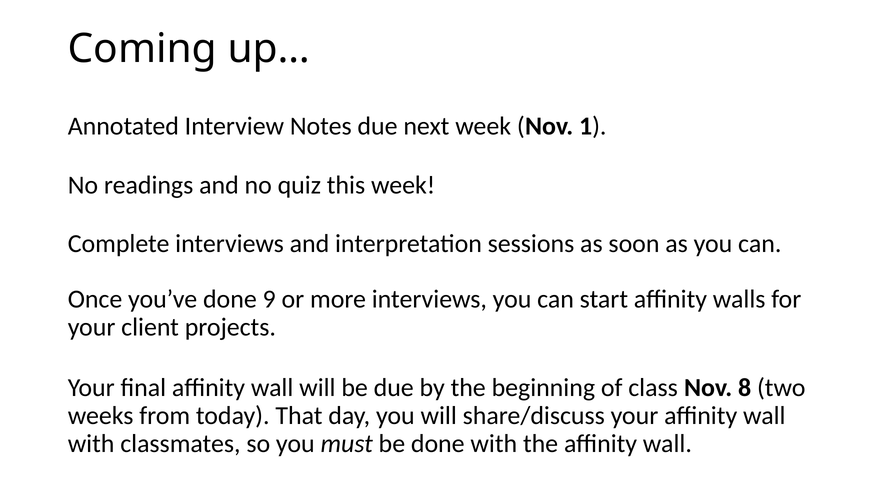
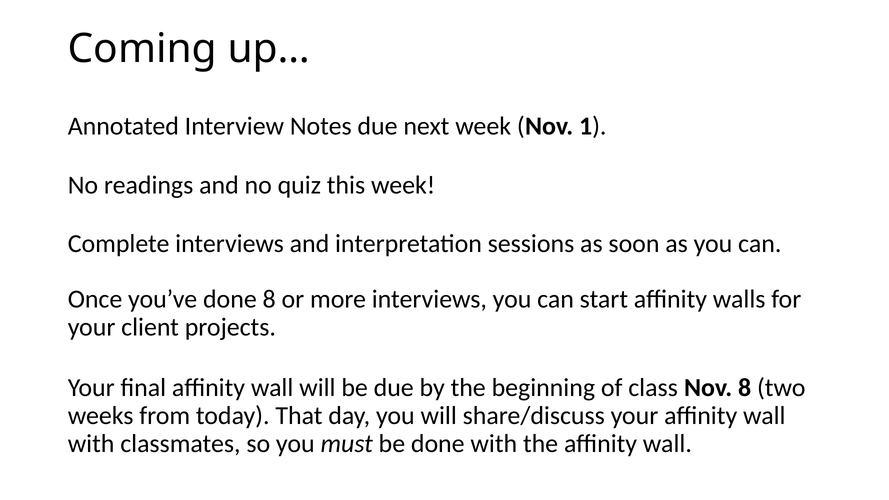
done 9: 9 -> 8 (269, 299)
